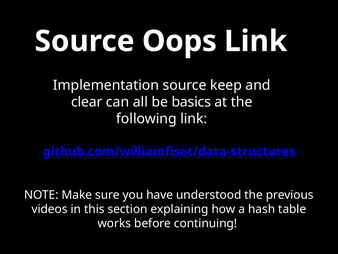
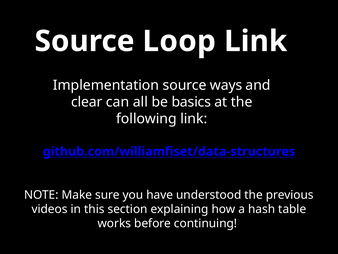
Oops: Oops -> Loop (179, 41)
keep: keep -> ways (226, 85)
